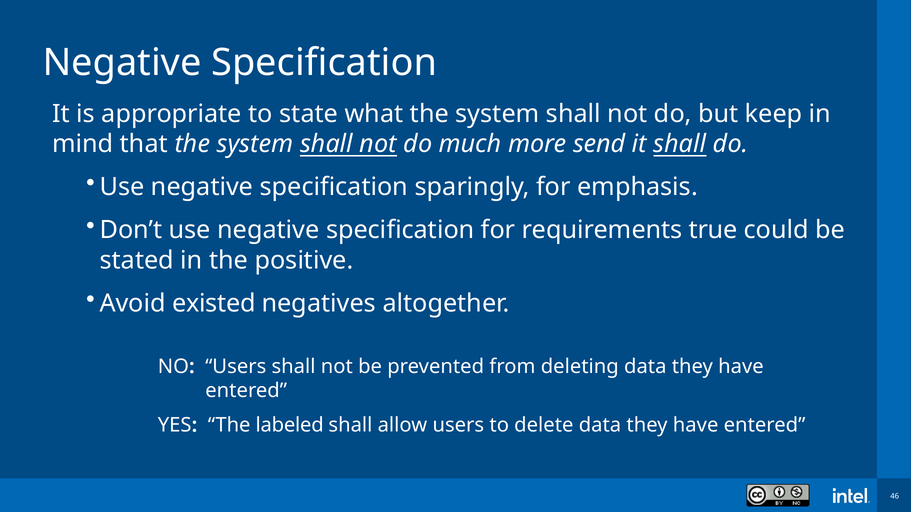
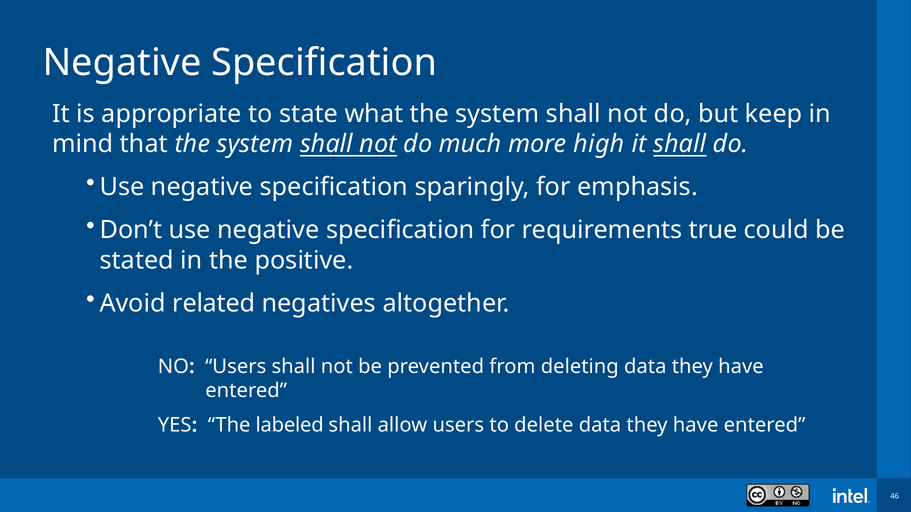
send: send -> high (599, 144)
existed: existed -> related (214, 304)
